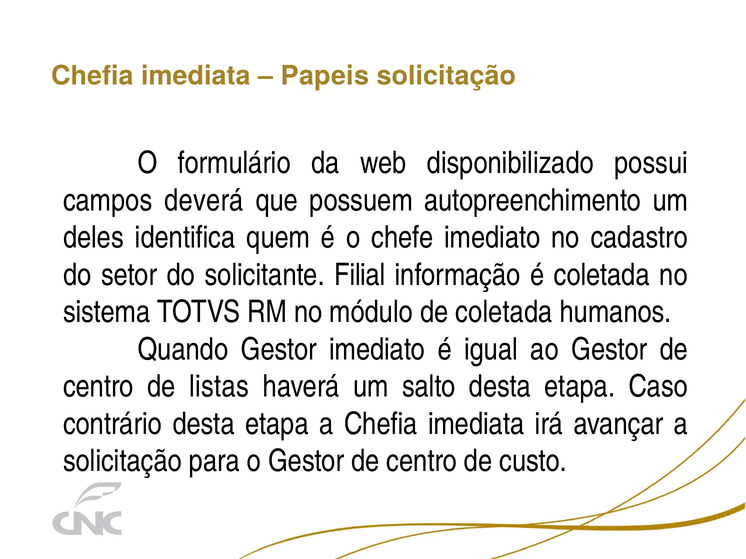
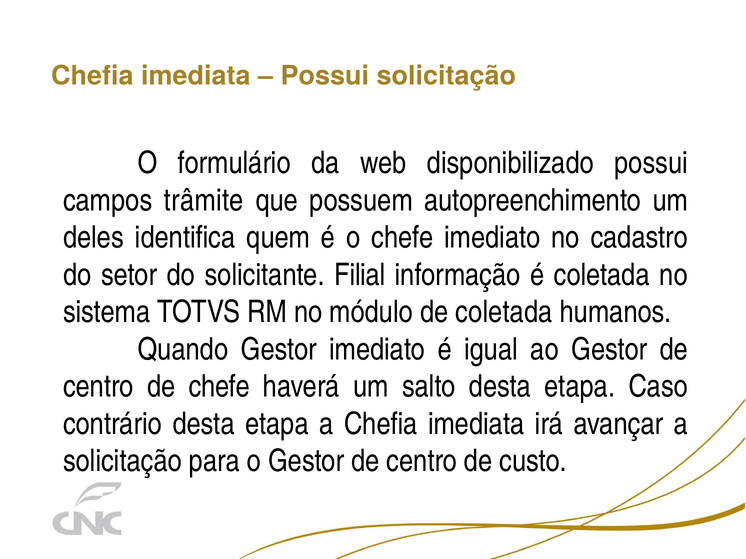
Papeis: Papeis -> Possui (325, 76)
deverá: deverá -> trâmite (204, 201)
de listas: listas -> chefe (219, 387)
